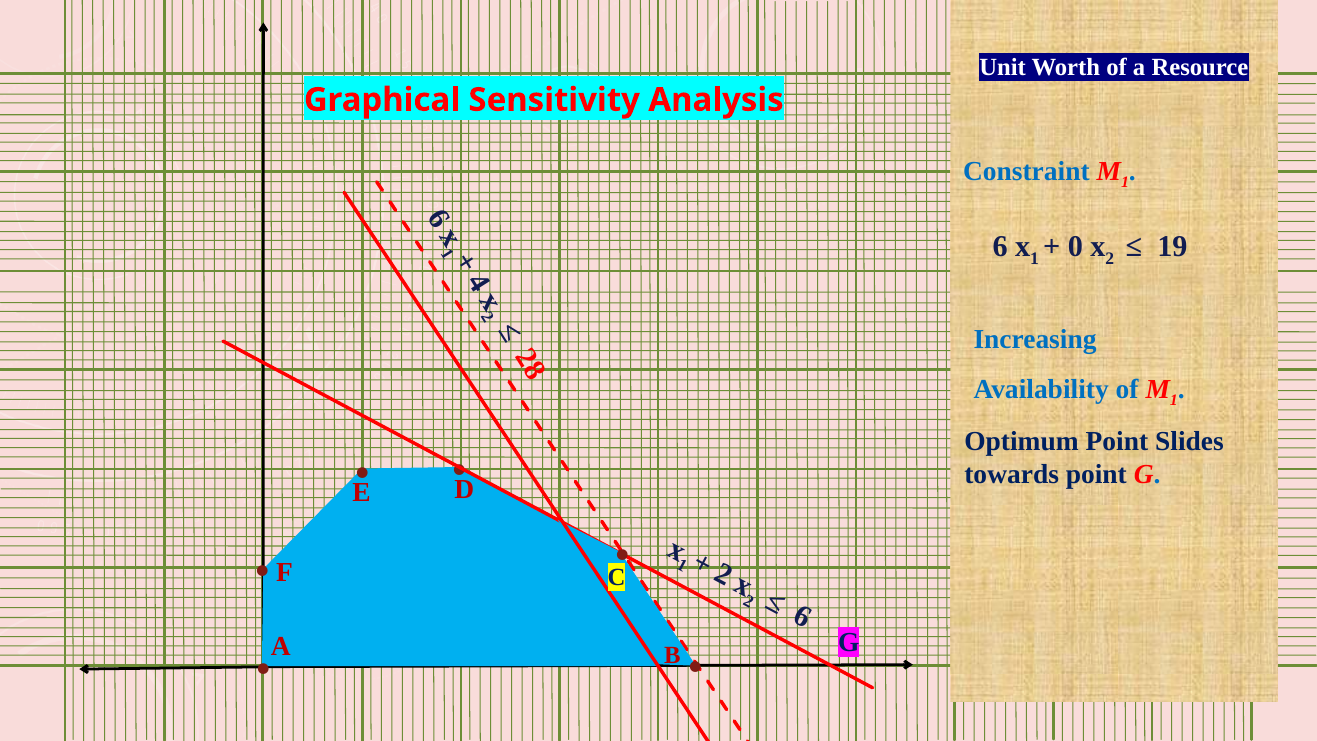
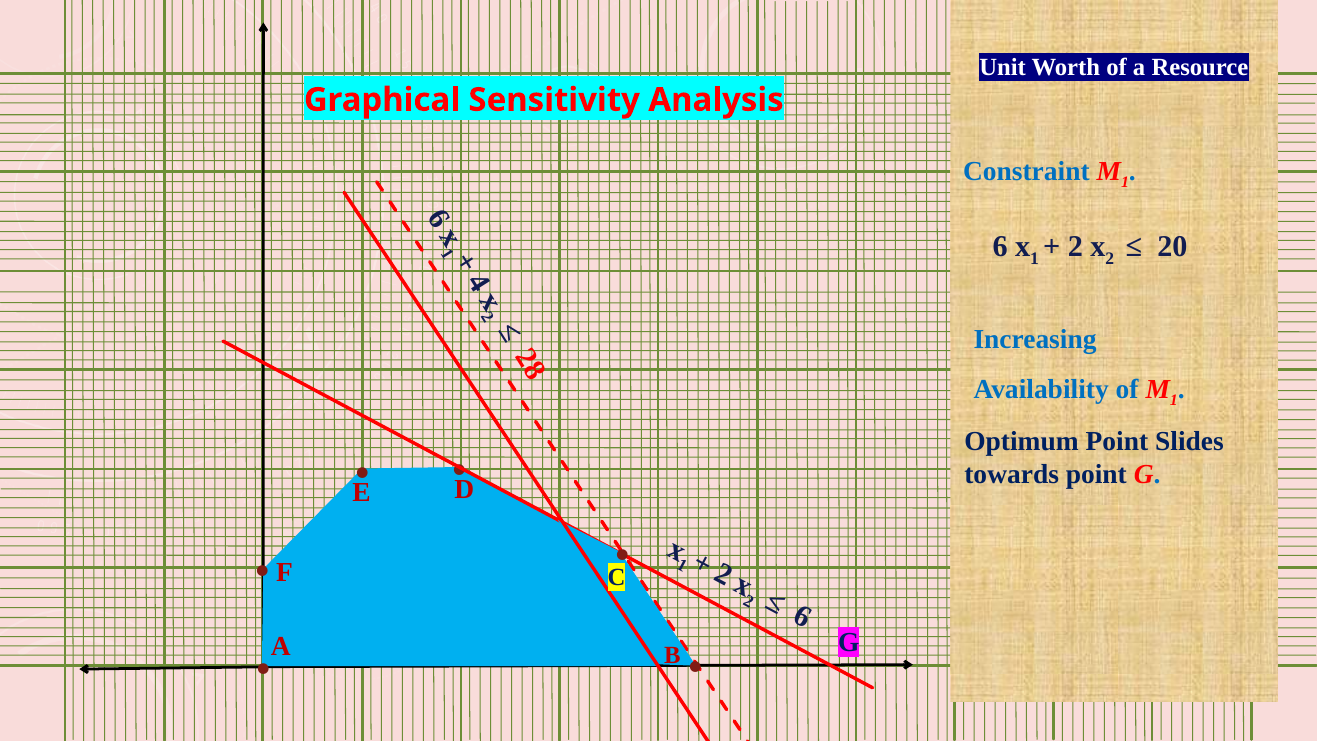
0: 0 -> 2 (1075, 247)
19: 19 -> 20 (1172, 247)
